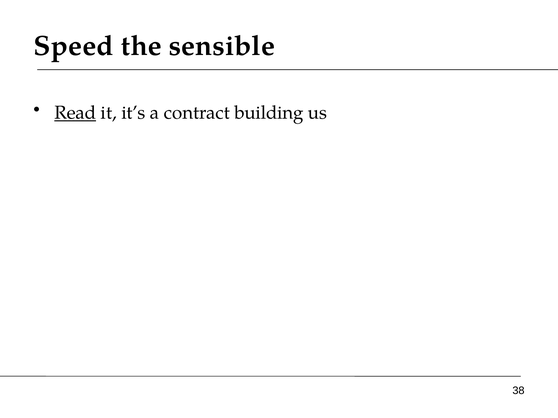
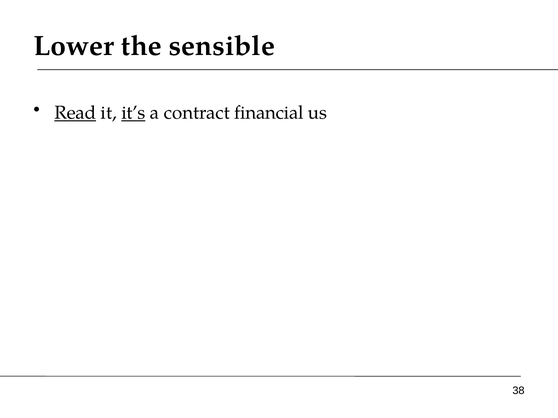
Speed: Speed -> Lower (74, 46)
it’s underline: none -> present (133, 113)
building: building -> financial (269, 113)
